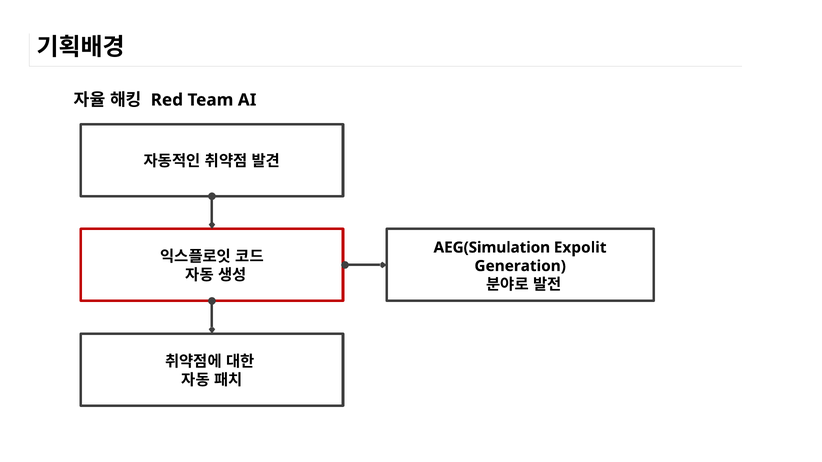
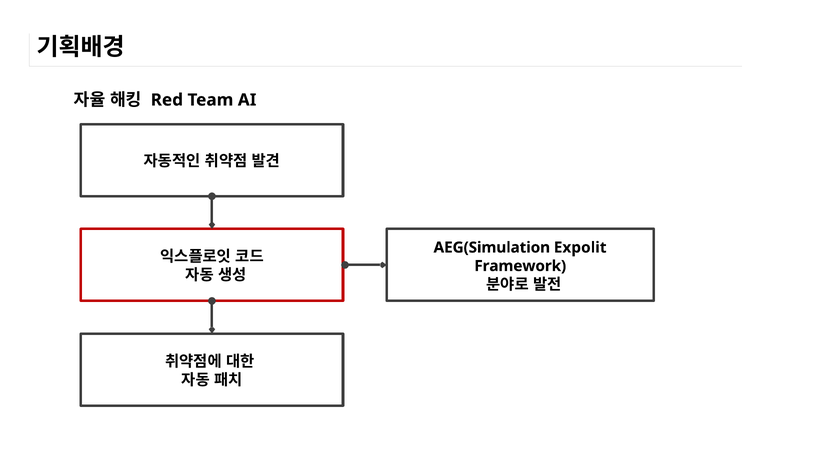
Generation: Generation -> Framework (520, 266)
